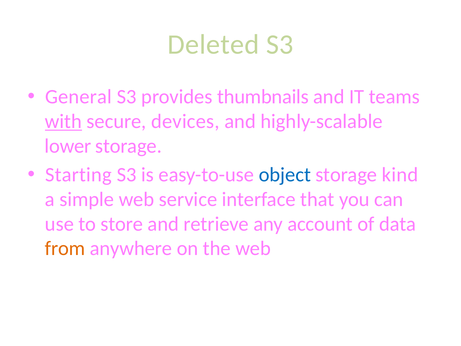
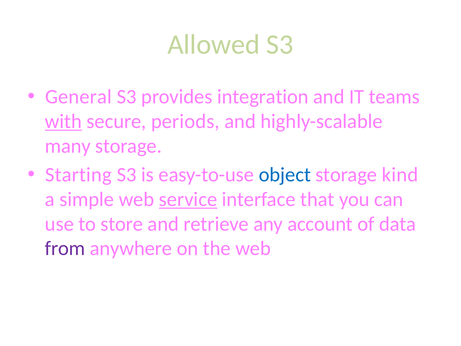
Deleted: Deleted -> Allowed (214, 45)
thumbnails: thumbnails -> integration (263, 97)
devices: devices -> periods (185, 121)
lower: lower -> many (68, 146)
service underline: none -> present (188, 199)
from colour: orange -> purple (65, 248)
